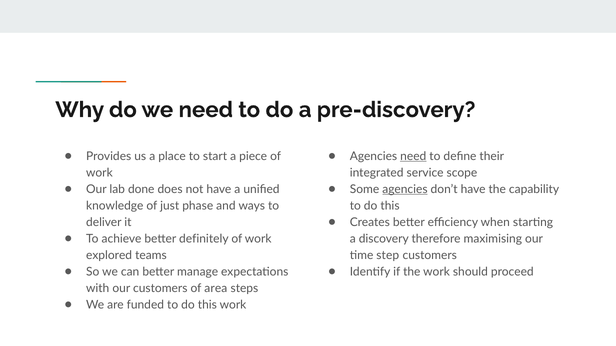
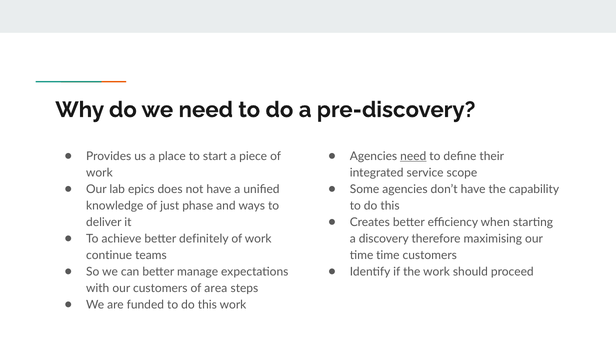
done: done -> epics (141, 189)
agencies underline: present -> none (405, 189)
explored: explored -> continue (109, 255)
time step: step -> time (388, 255)
